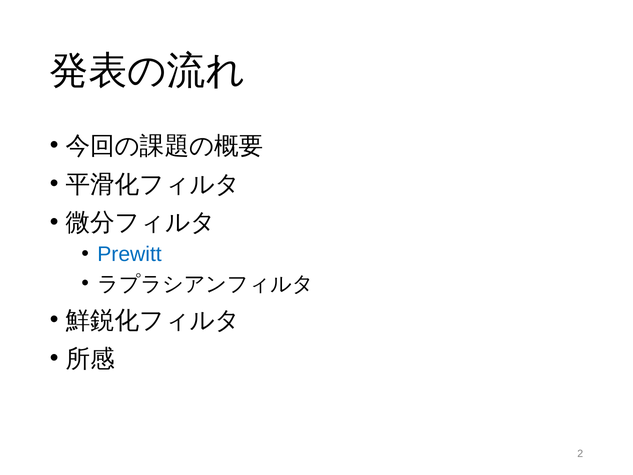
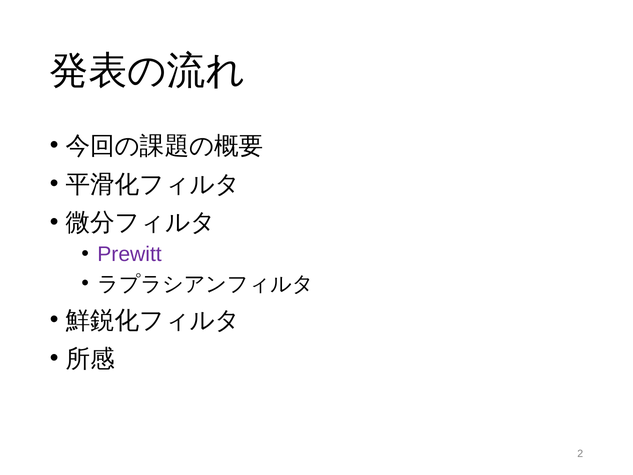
Prewitt colour: blue -> purple (130, 254)
